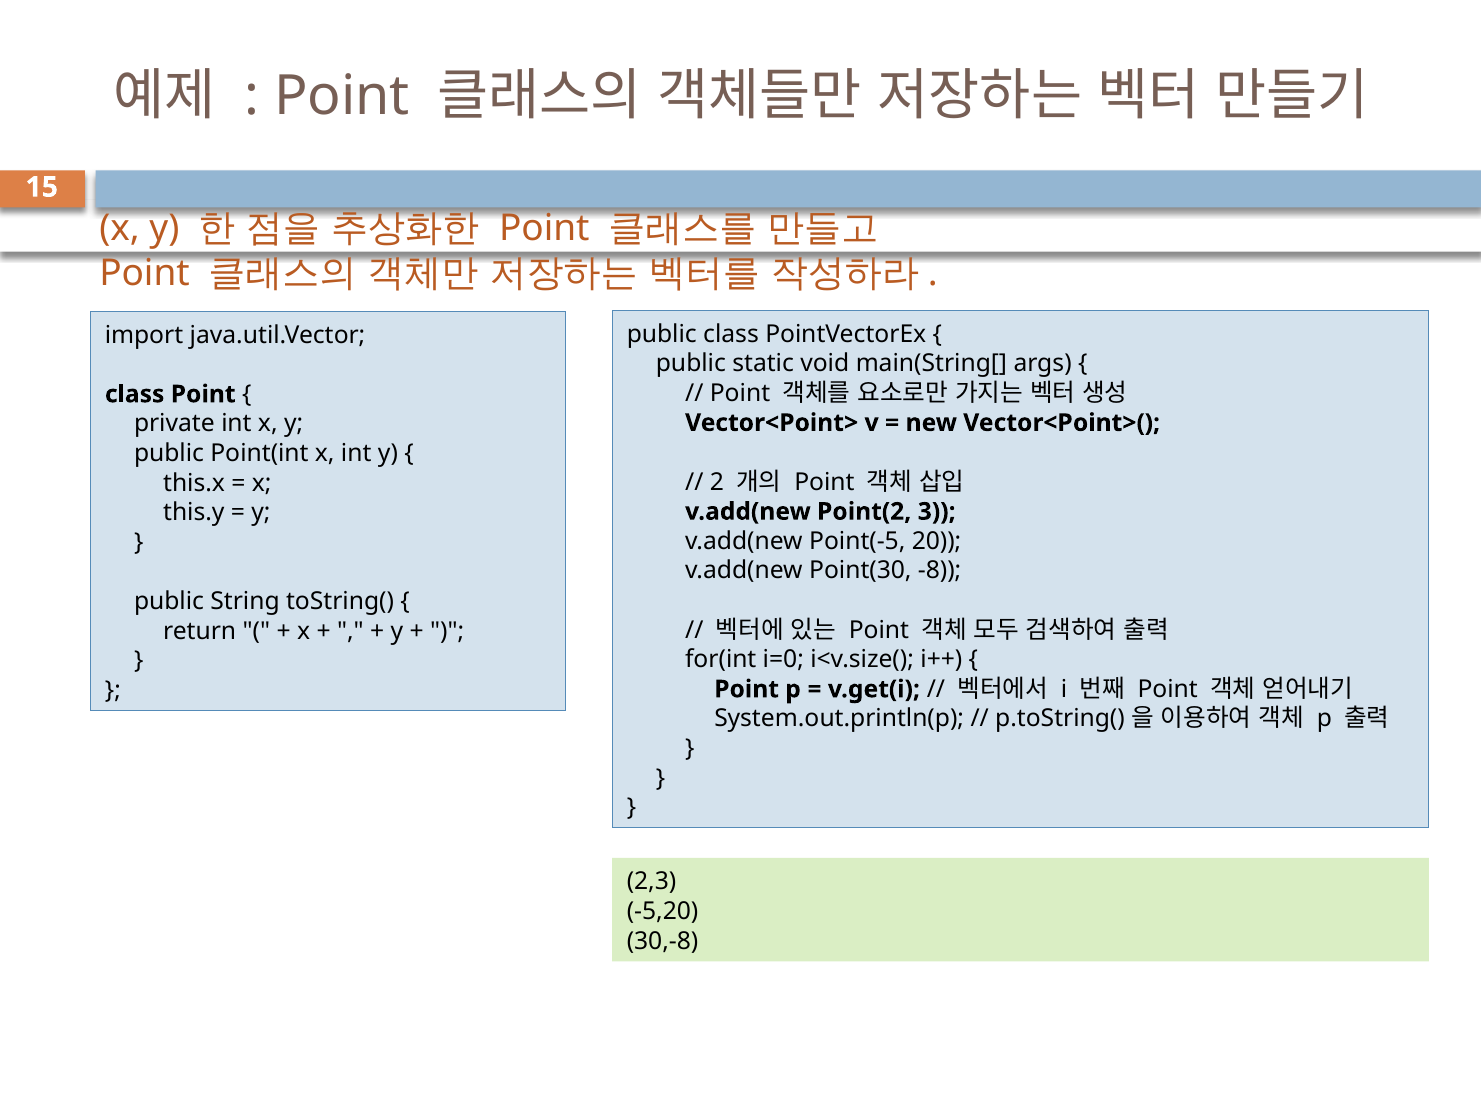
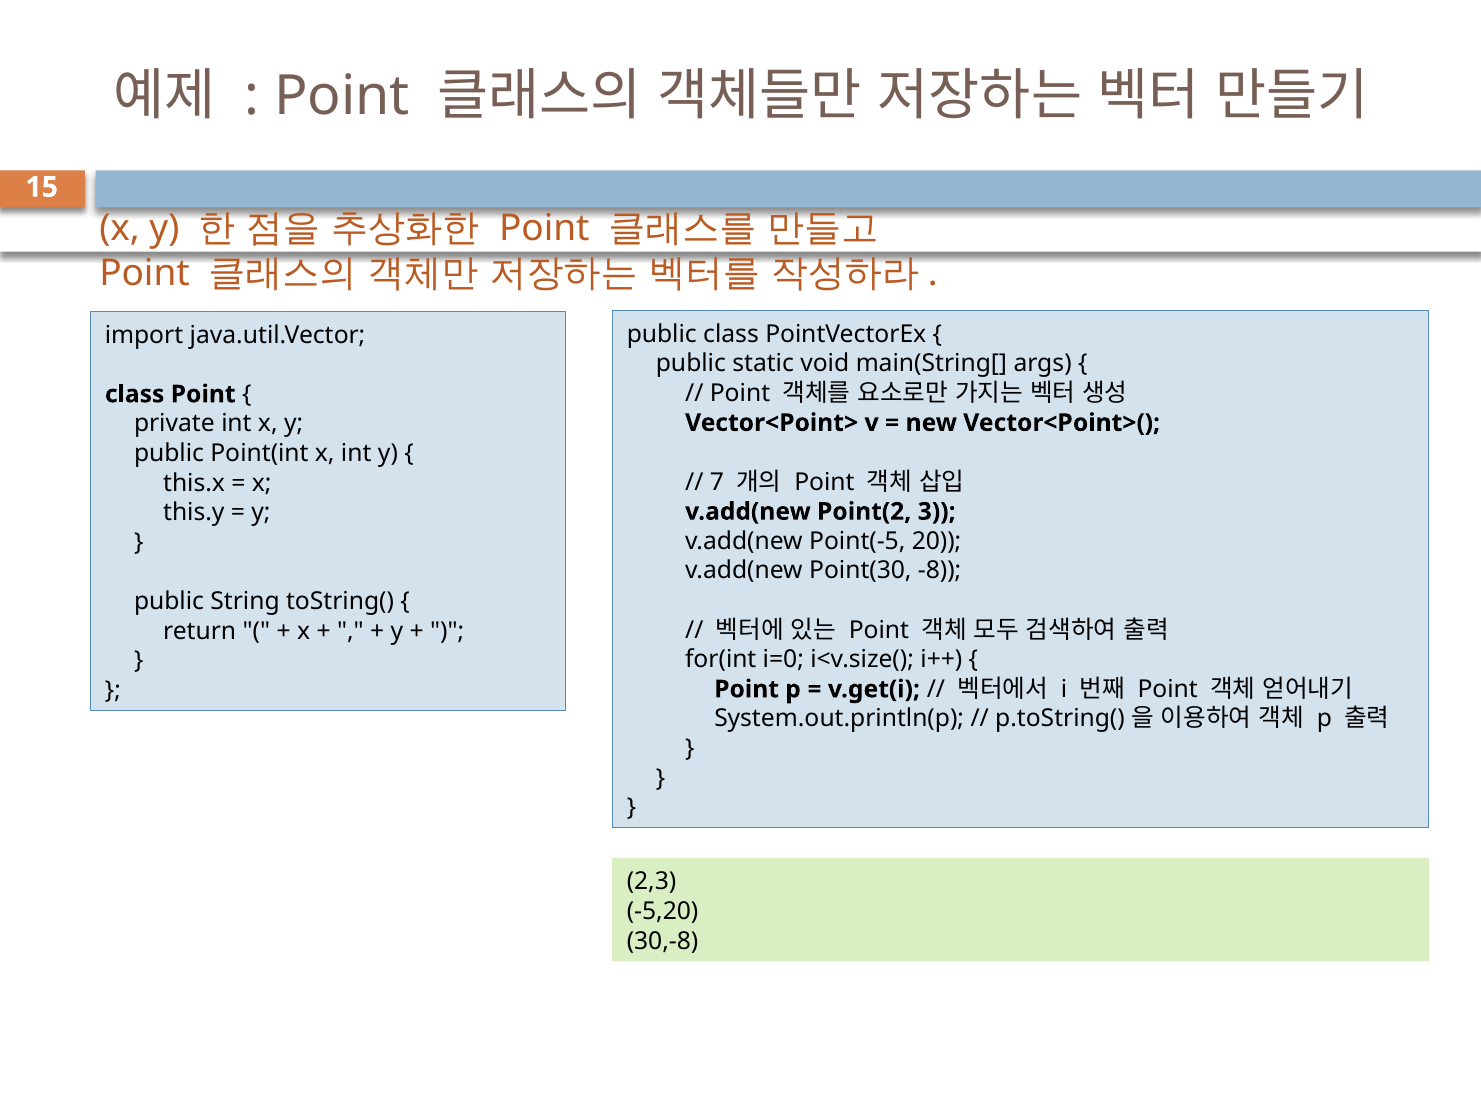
2: 2 -> 7 (717, 482)
